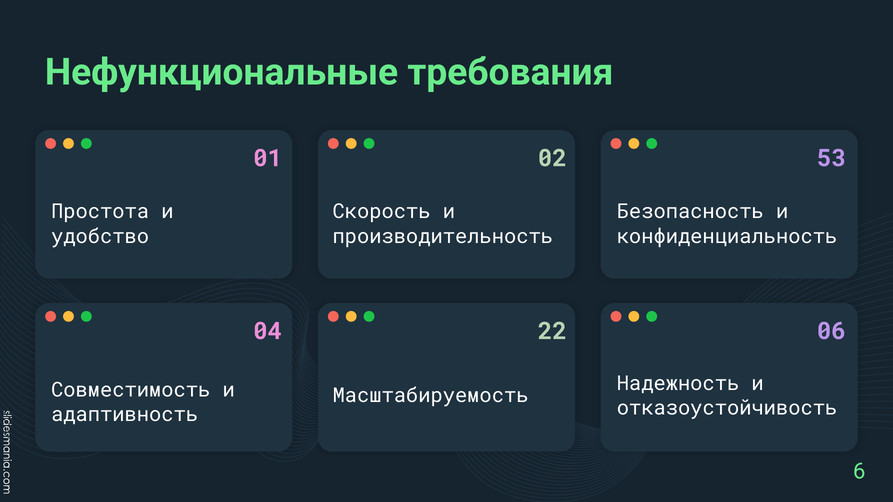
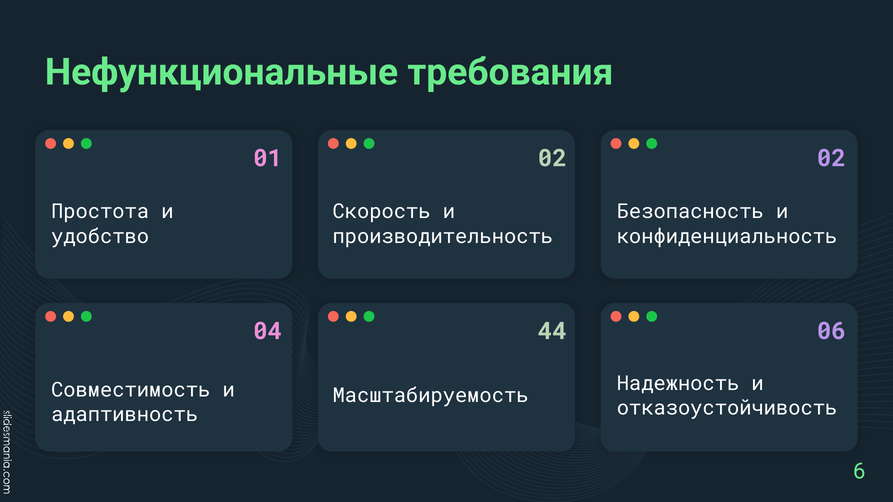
02 53: 53 -> 02 (831, 158)
22: 22 -> 44 (552, 331)
